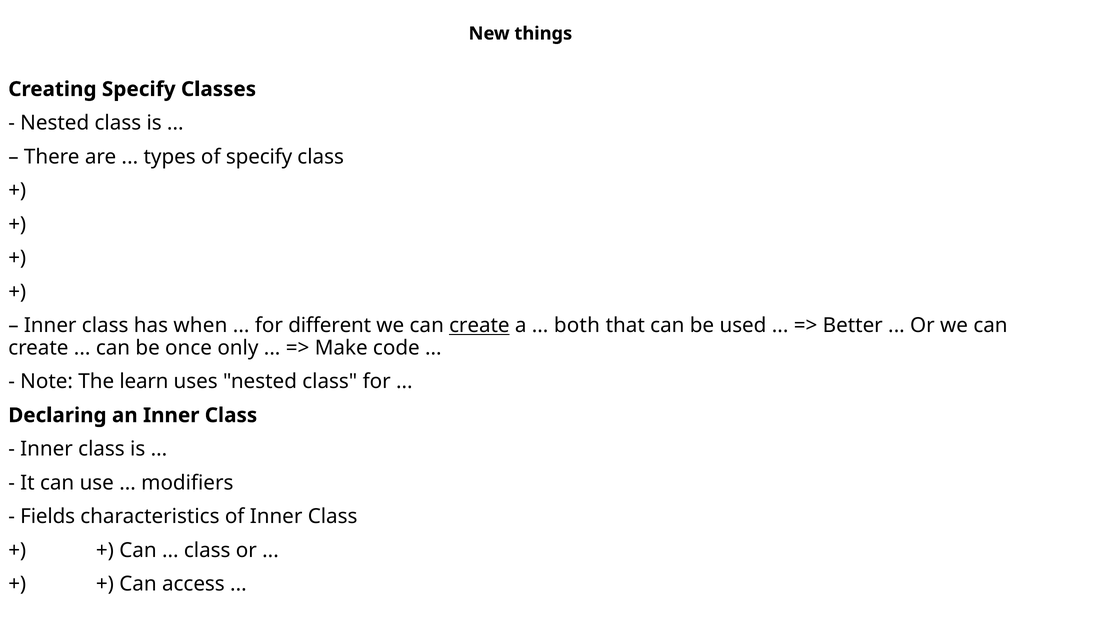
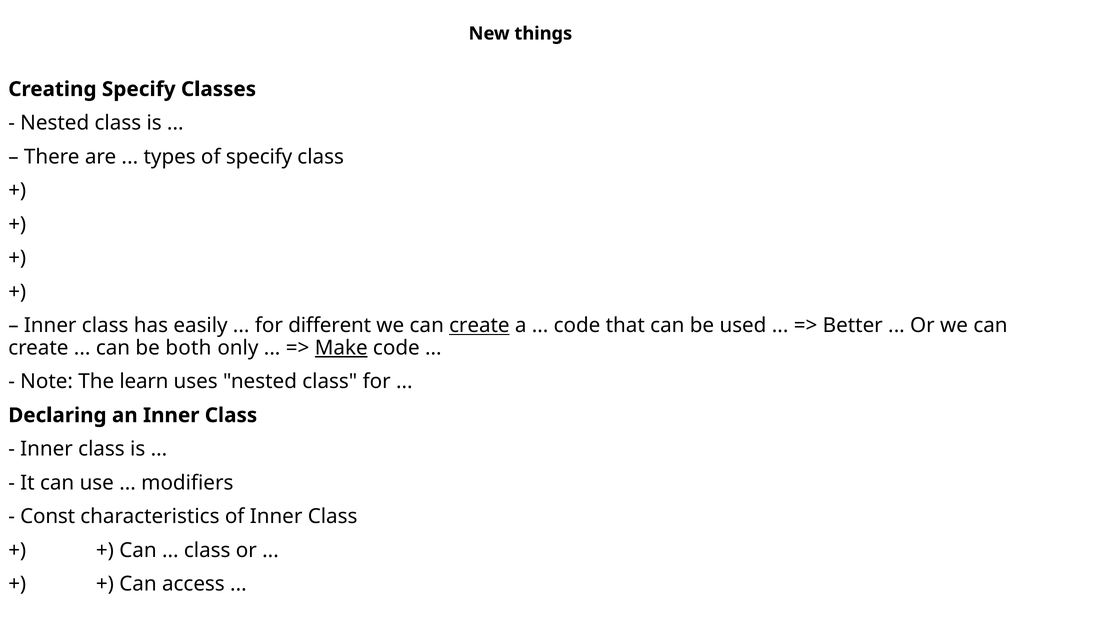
when: when -> easily (201, 326)
both: both -> code (577, 326)
once: once -> both (188, 348)
Make underline: none -> present (341, 348)
Fields: Fields -> Const (48, 517)
